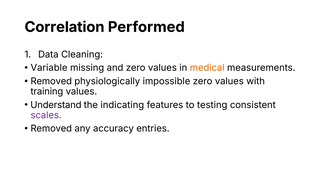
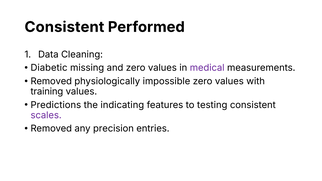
Correlation: Correlation -> Consistent (64, 27)
Variable: Variable -> Diabetic (49, 68)
medical colour: orange -> purple (207, 68)
Understand: Understand -> Predictions (56, 105)
accuracy: accuracy -> precision (113, 129)
